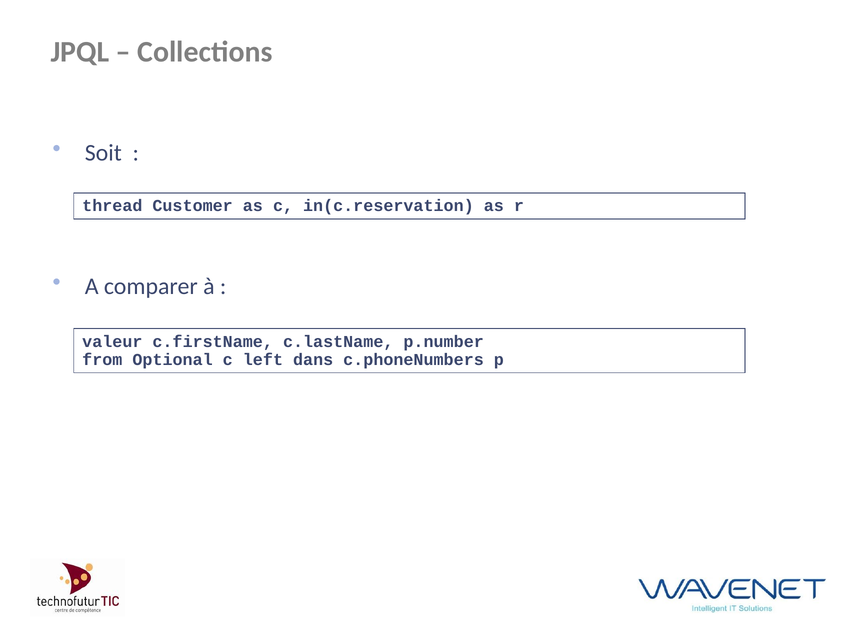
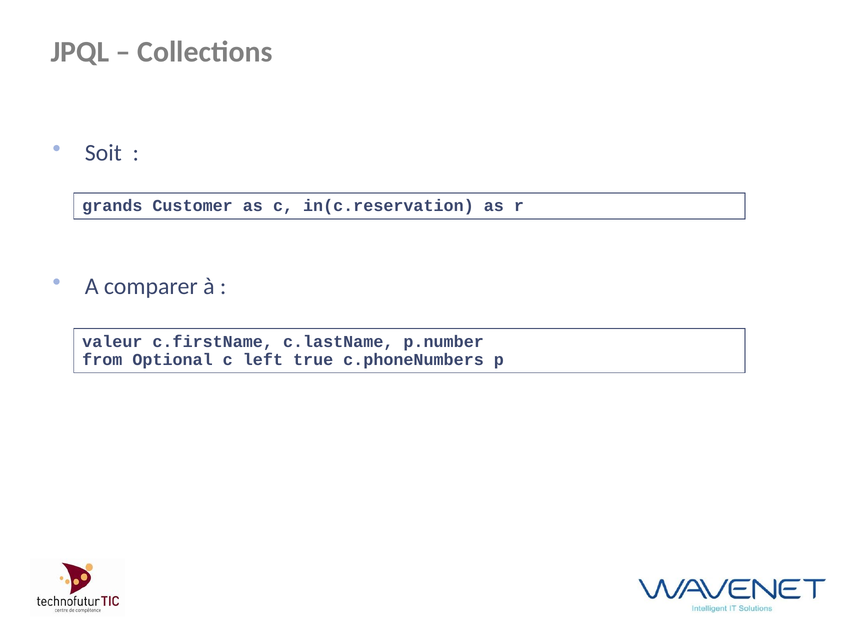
thread: thread -> grands (112, 206)
dans: dans -> true (313, 360)
